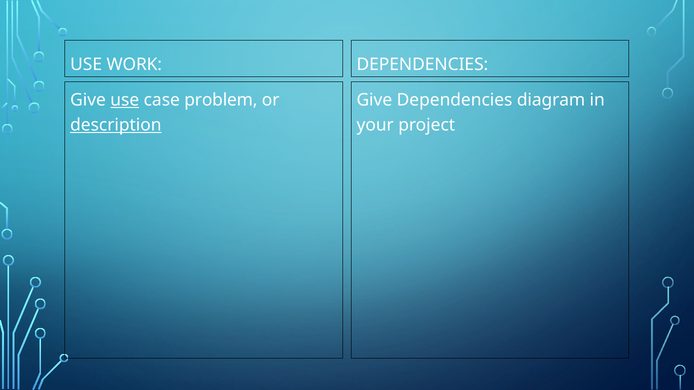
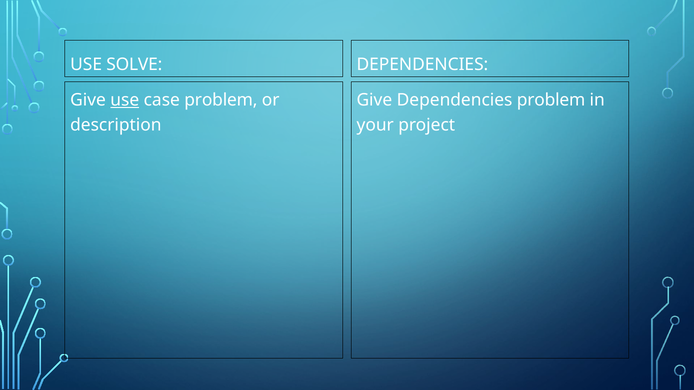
WORK: WORK -> SOLVE (134, 65)
Dependencies diagram: diagram -> problem (551, 100)
description underline: present -> none (116, 125)
